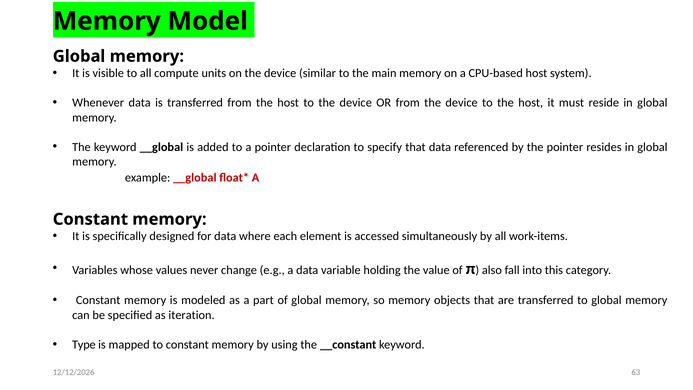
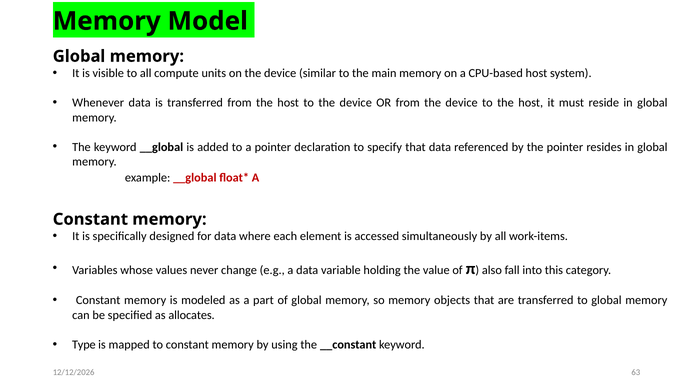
iteration: iteration -> allocates (192, 315)
